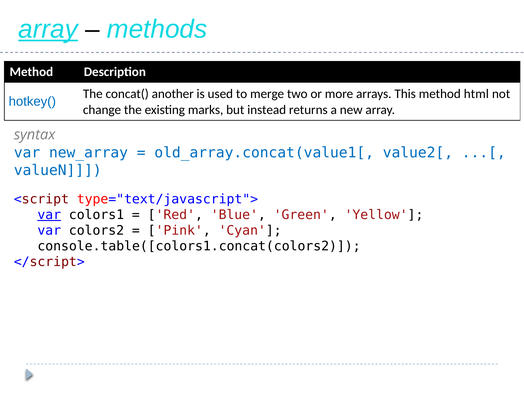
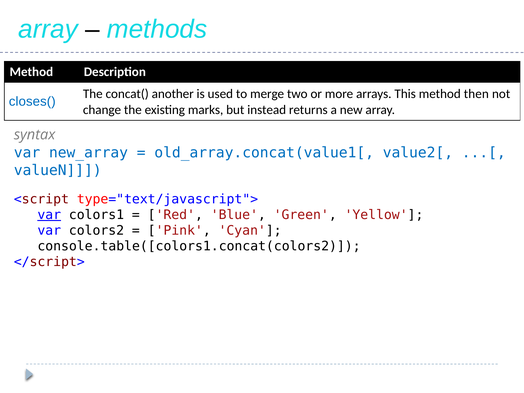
array underline: present -> none (48, 29)
html: html -> then (476, 94)
hotkey(: hotkey( -> closes( (32, 102)
